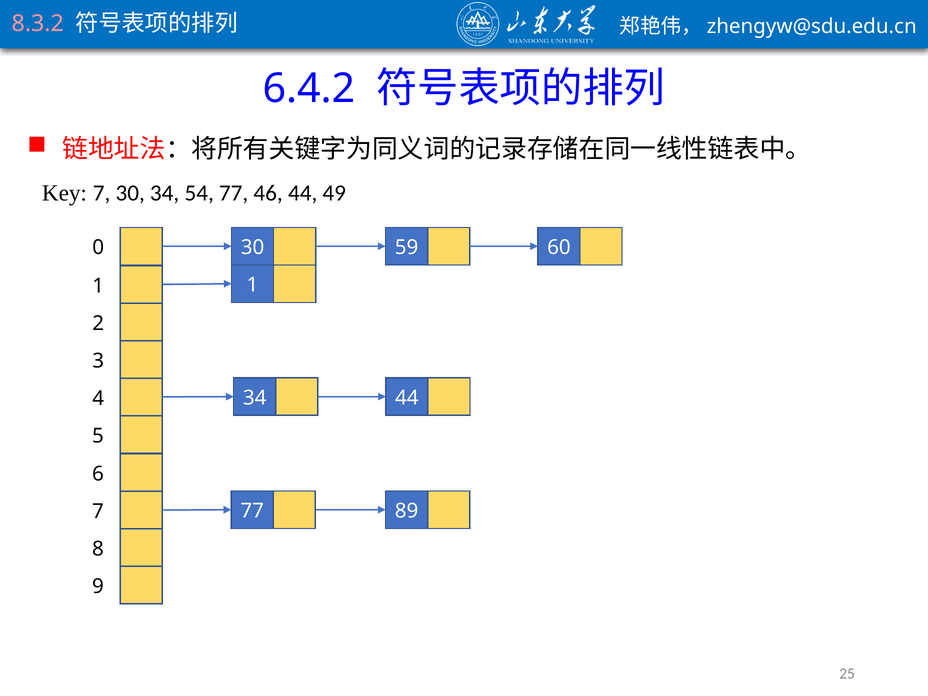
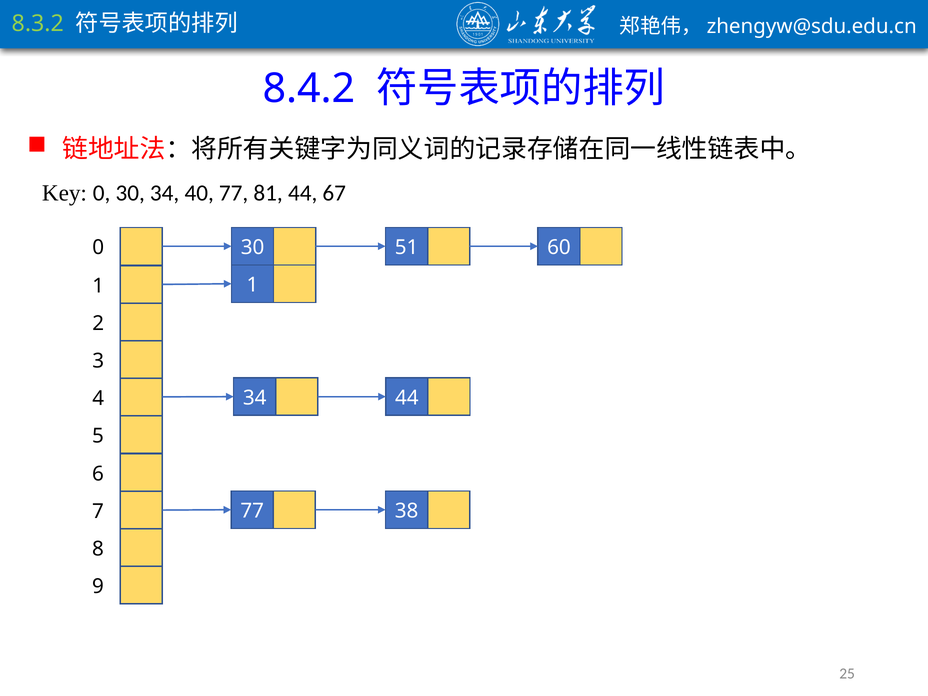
8.3.2 colour: pink -> light green (38, 24)
6.4.2: 6.4.2 -> 8.4.2 (309, 89)
Key 7: 7 -> 0 (102, 193)
54: 54 -> 40 (199, 193)
46: 46 -> 81 (268, 193)
49: 49 -> 67 (334, 193)
59: 59 -> 51 (407, 248)
89: 89 -> 38 (407, 511)
